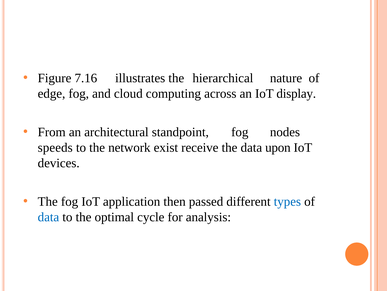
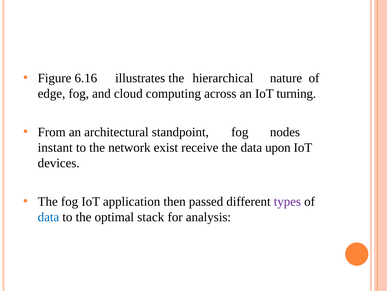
7.16: 7.16 -> 6.16 (86, 78)
display: display -> turning (296, 93)
speeds: speeds -> instant (55, 147)
types colour: blue -> purple (287, 201)
cycle: cycle -> stack (151, 217)
